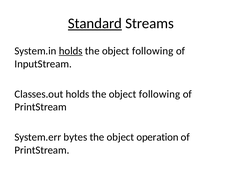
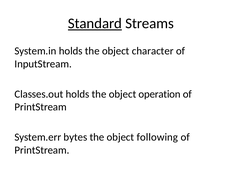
holds underline: present -> none (71, 51)
following: following -> character (153, 51)
following: following -> operation (160, 94)
operation: operation -> following (157, 137)
